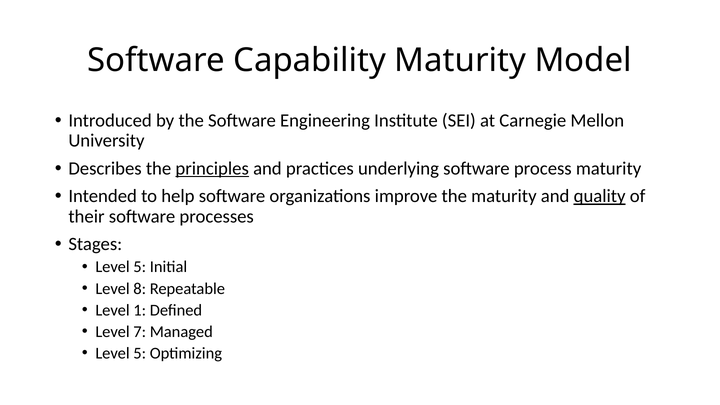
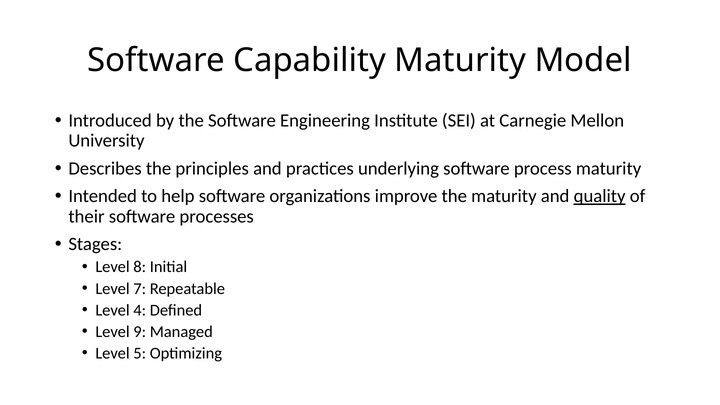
principles underline: present -> none (212, 169)
5: 5 -> 8 (140, 267)
8: 8 -> 7 (140, 289)
1: 1 -> 4 (140, 310)
7: 7 -> 9 (140, 332)
